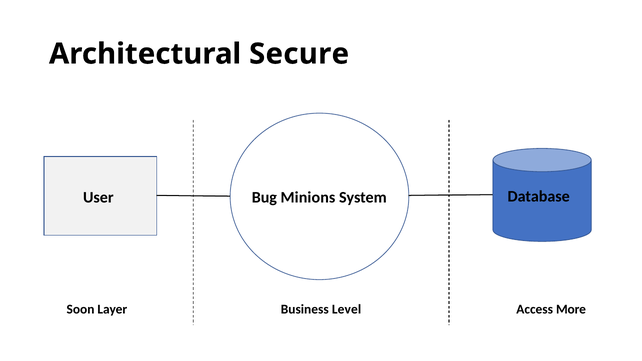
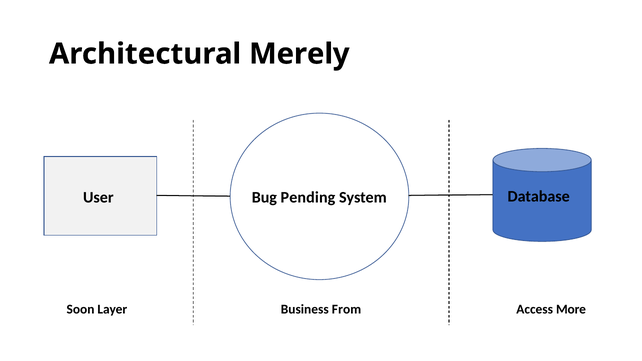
Secure: Secure -> Merely (299, 54)
Minions: Minions -> Pending (308, 197)
Level: Level -> From (347, 309)
